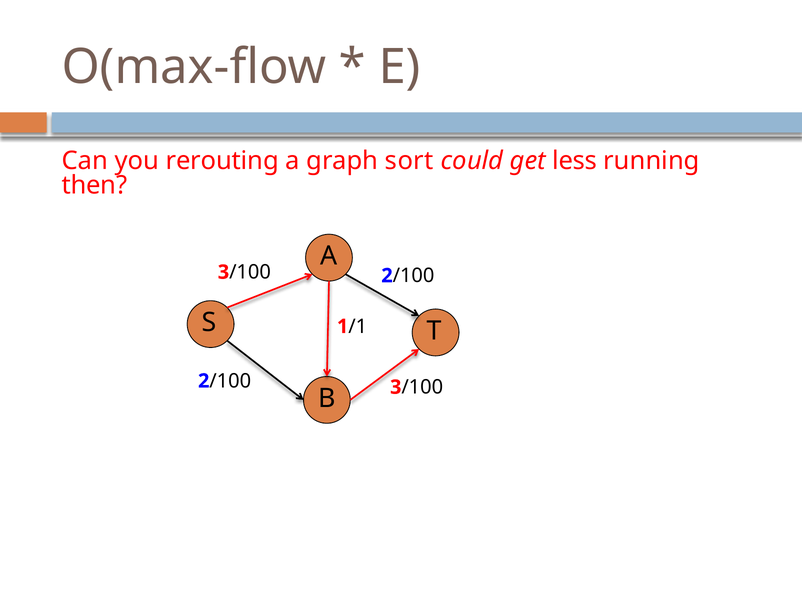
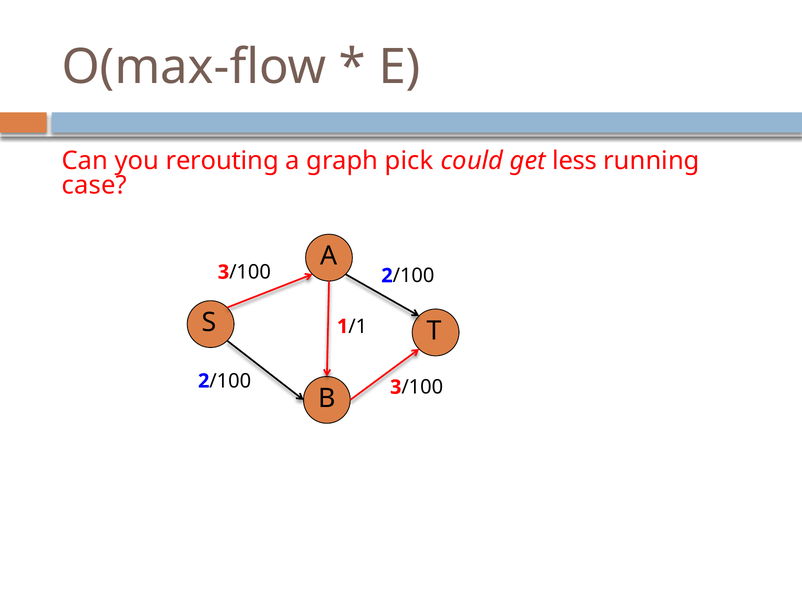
sort: sort -> pick (409, 160)
then: then -> case (94, 185)
